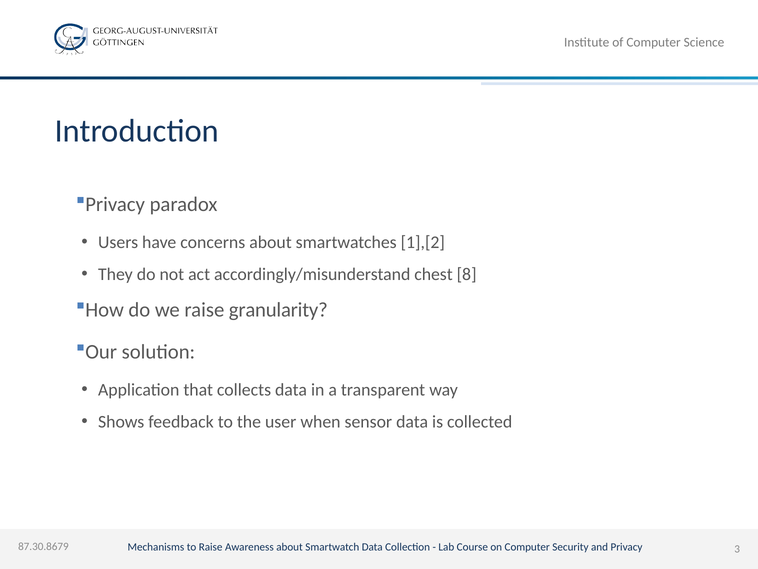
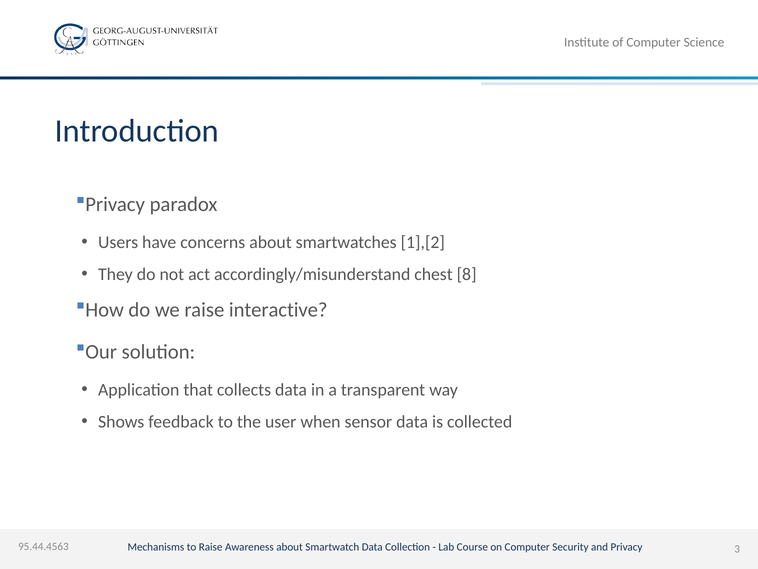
granularity: granularity -> interactive (278, 310)
87.30.8679: 87.30.8679 -> 95.44.4563 (43, 546)
